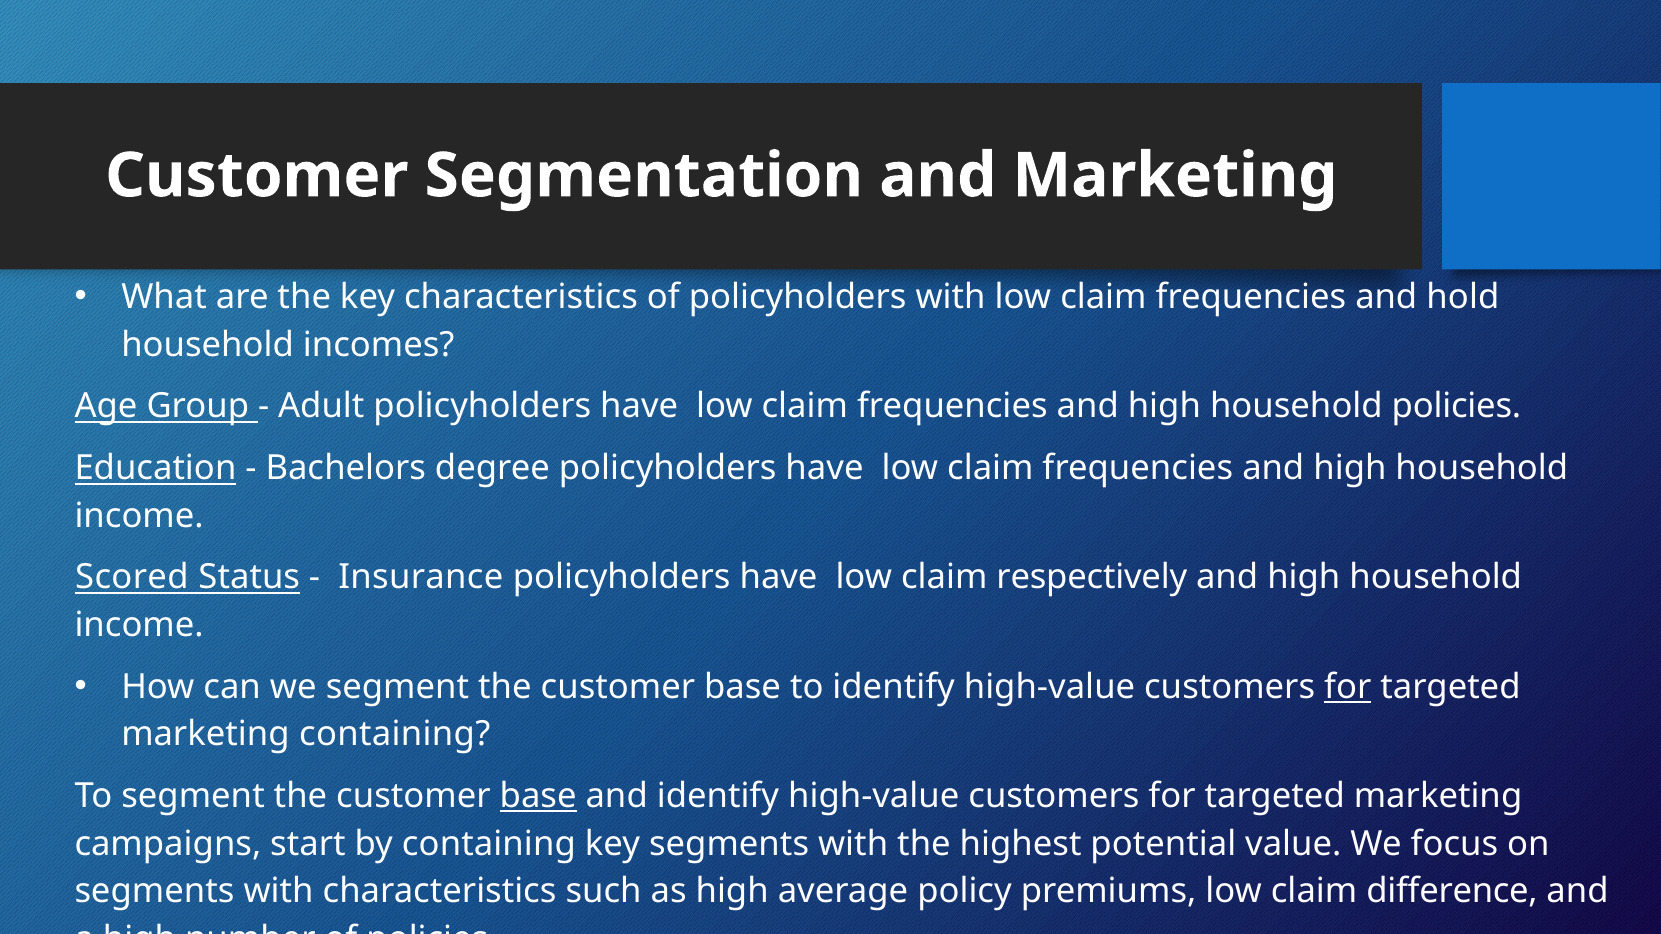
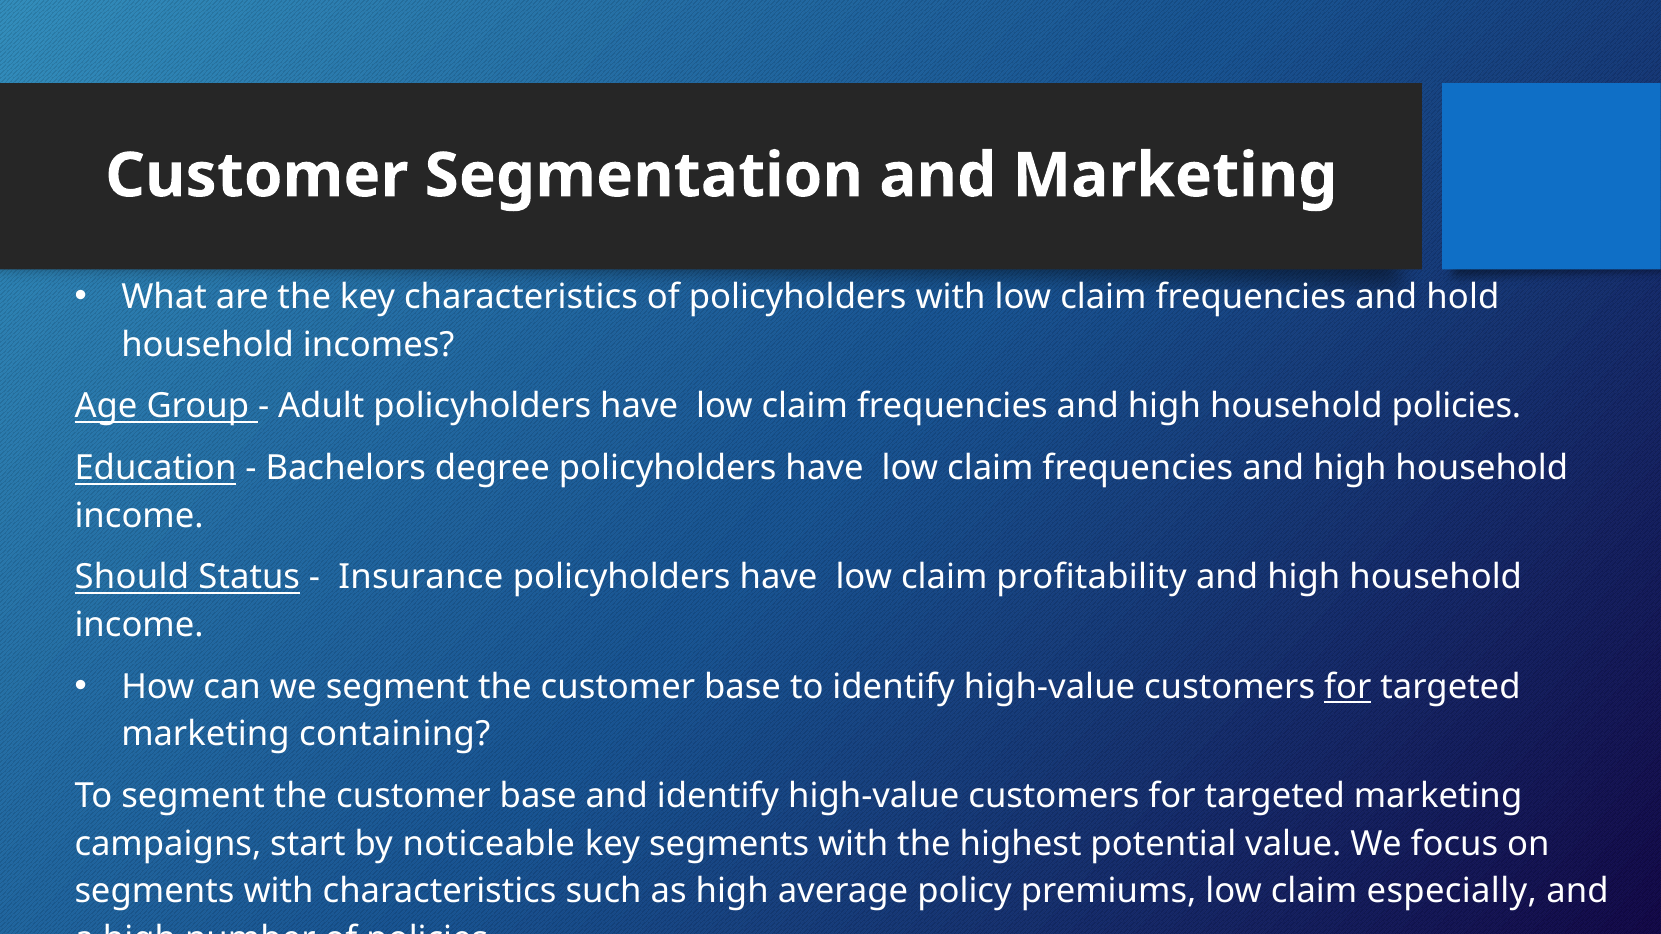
Scored: Scored -> Should (132, 578)
respectively: respectively -> profitability (1092, 578)
base underline: present -> none (538, 796)
by containing: containing -> noticeable (489, 844)
difference: difference -> especially (1452, 892)
